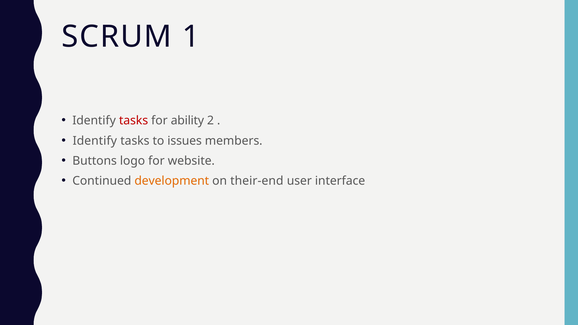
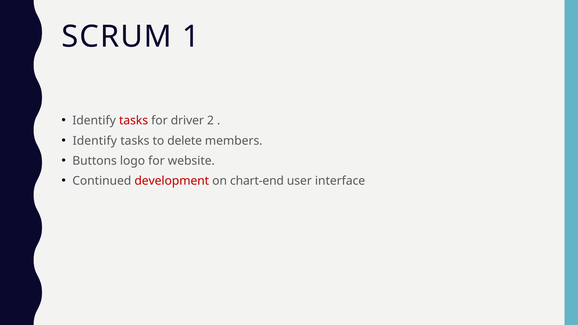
ability: ability -> driver (187, 121)
issues: issues -> delete (185, 141)
development colour: orange -> red (172, 181)
their-end: their-end -> chart-end (257, 181)
